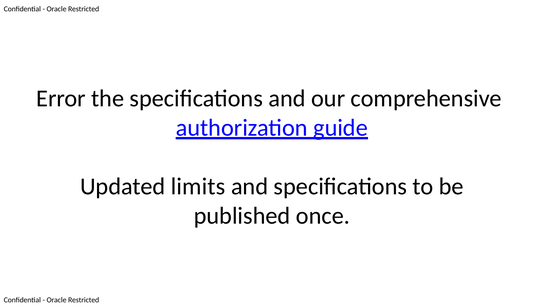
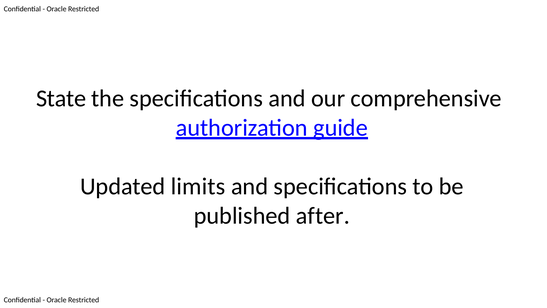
Error: Error -> State (61, 98)
once: once -> after (323, 216)
